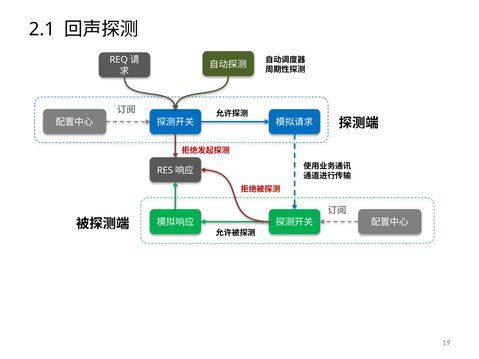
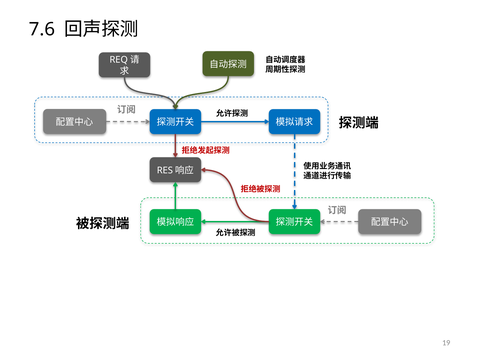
2.1: 2.1 -> 7.6 (42, 29)
